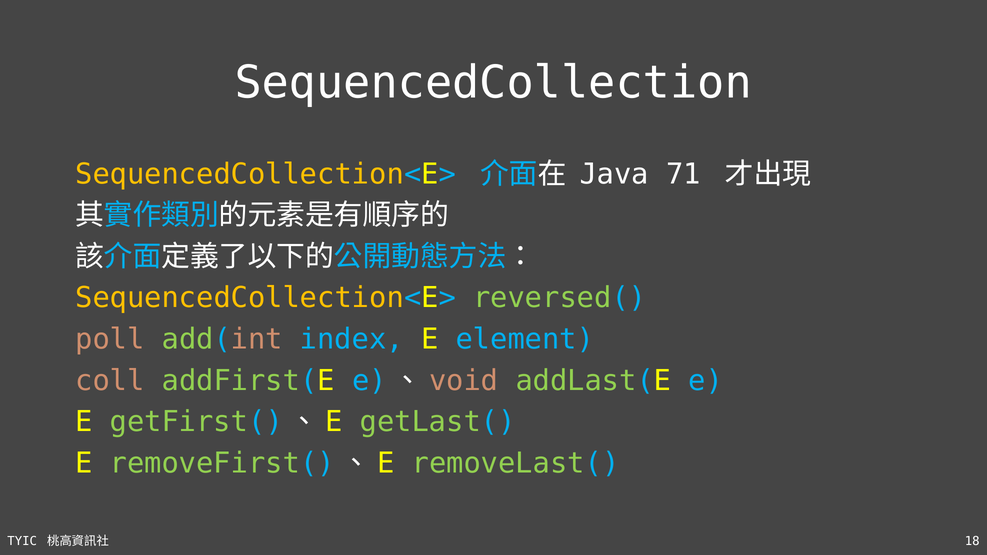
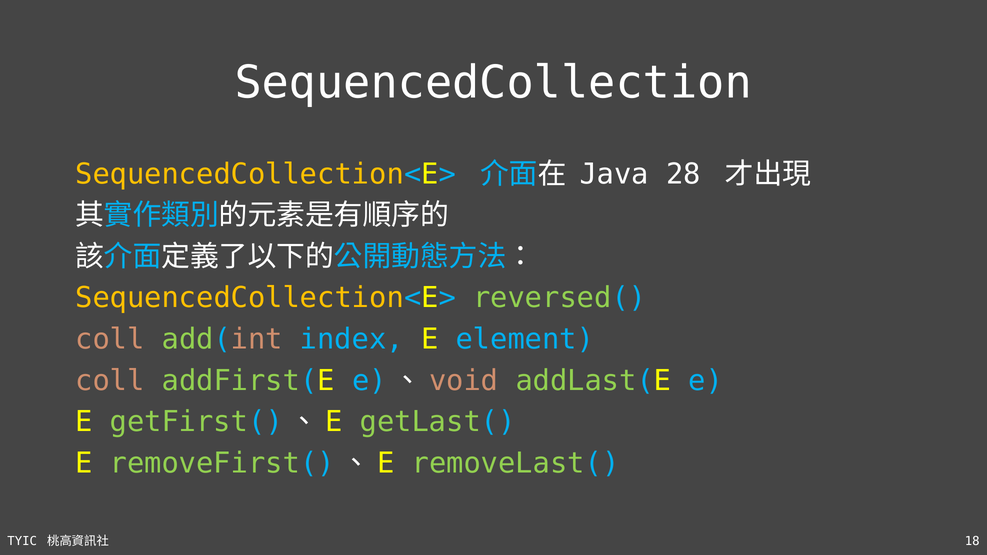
71: 71 -> 28 (683, 174)
poll: poll -> coll (110, 339)
